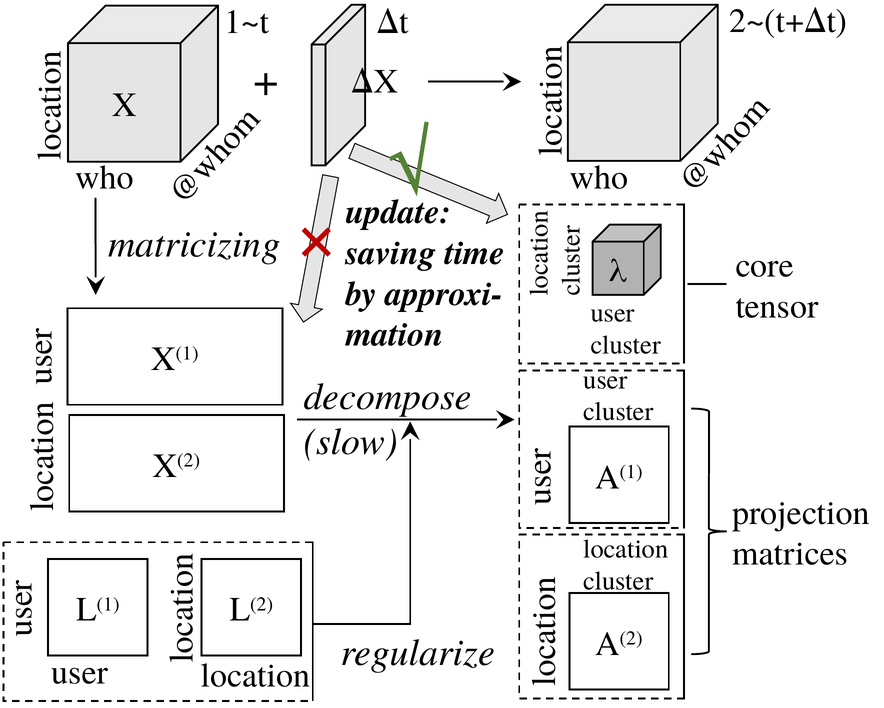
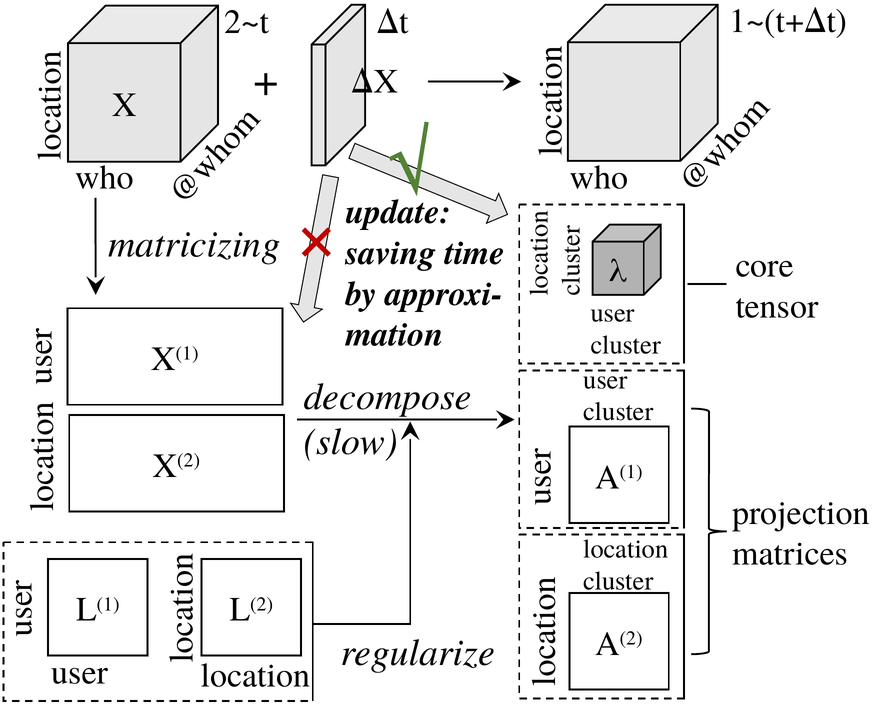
1~t: 1~t -> 2~t (247, 22)
2~(t+Δt: 2~(t+Δt -> 1~(t+Δt (788, 21)
